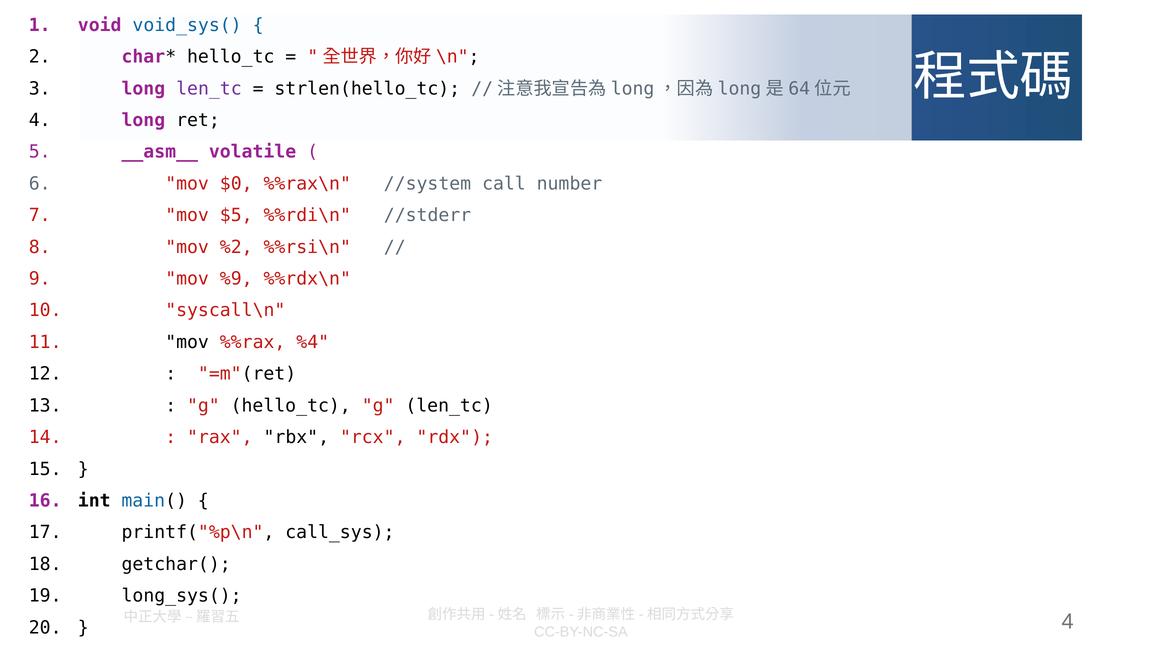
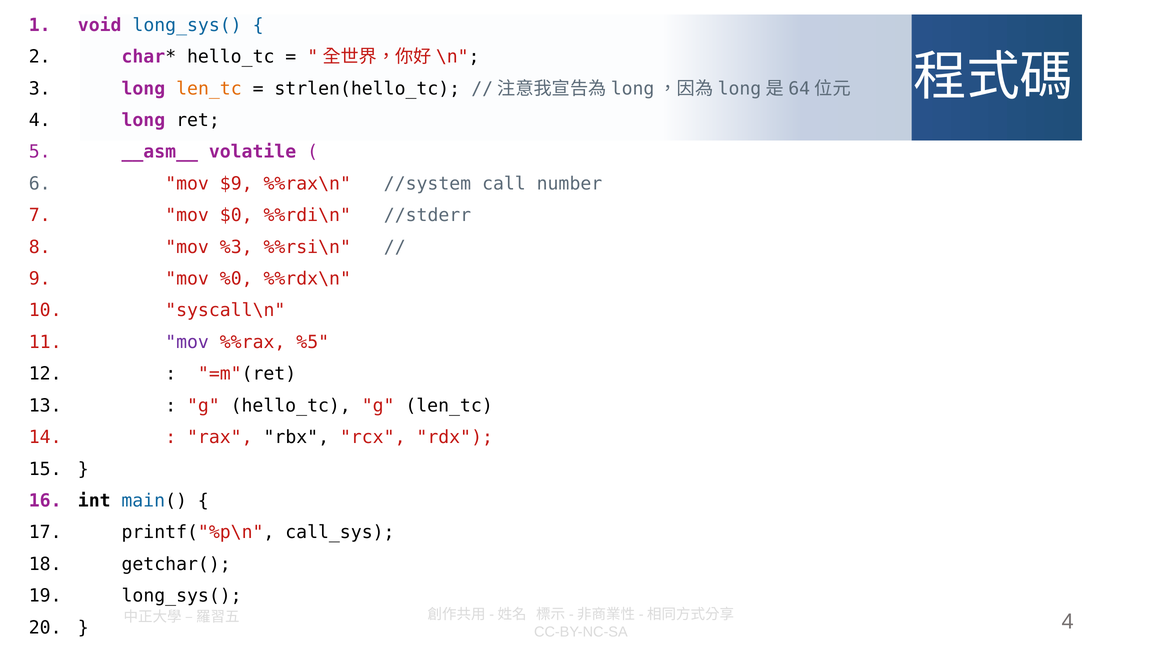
void void_sys(: void_sys( -> long_sys( (187, 25)
len_tc colour: purple -> orange (209, 89)
$0: $0 -> $9 (236, 184)
$5: $5 -> $0 (236, 216)
%2: %2 -> %3 (236, 247)
%9: %9 -> %0 (236, 279)
mov colour: black -> purple (187, 343)
%4: %4 -> %5 (313, 343)
